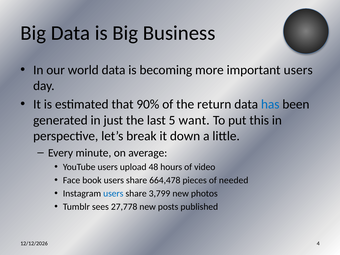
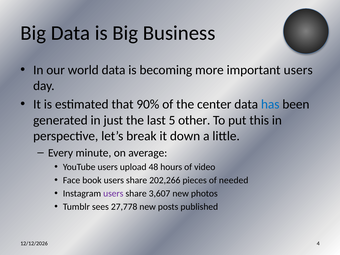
return: return -> center (214, 104)
want: want -> other (194, 120)
664,478: 664,478 -> 202,266 (165, 180)
users colour: blue -> purple (113, 194)
3,799: 3,799 -> 3,607 (160, 194)
